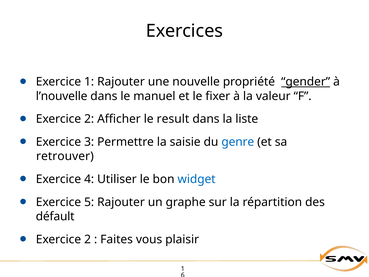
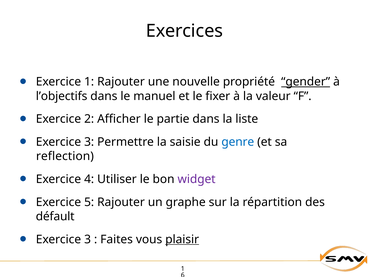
l’nouvelle: l’nouvelle -> l’objectifs (62, 96)
result: result -> partie (173, 119)
retrouver: retrouver -> reflection (65, 156)
widget colour: blue -> purple (197, 179)
2: 2 -> 3 (88, 239)
plaisir underline: none -> present (182, 239)
